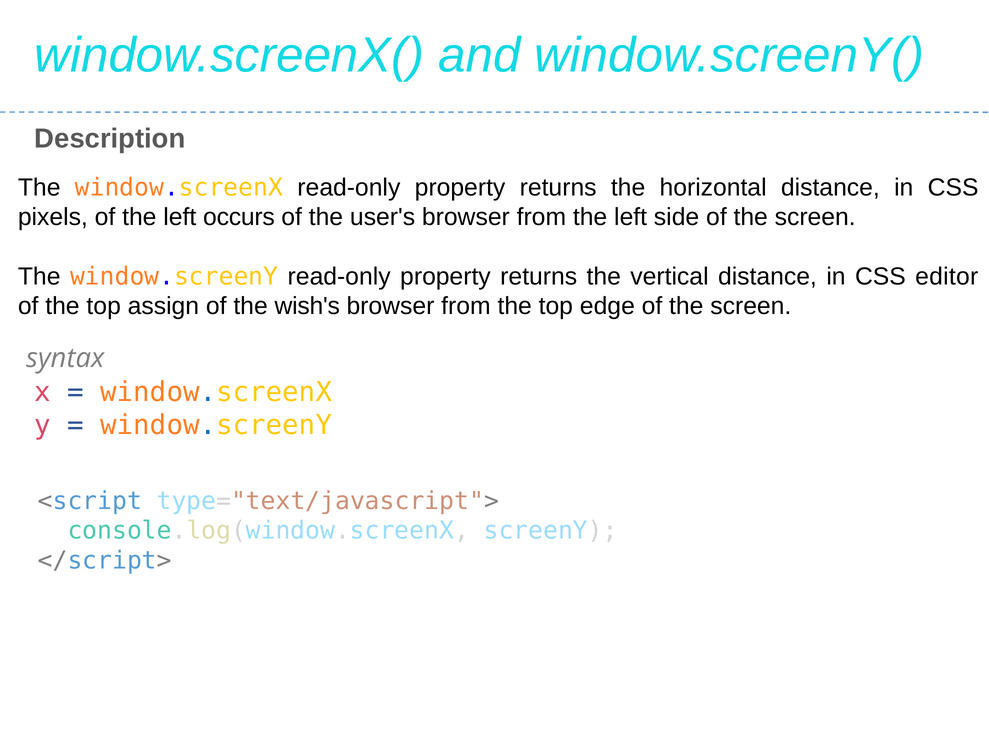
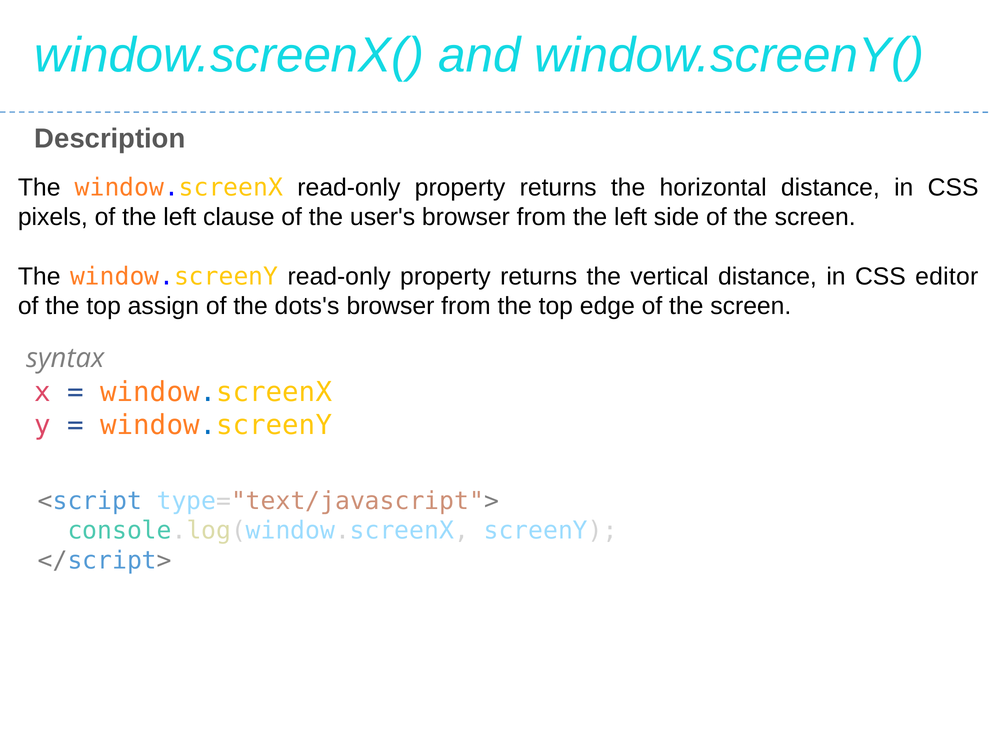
occurs: occurs -> clause (239, 217)
wish's: wish's -> dots's (307, 306)
